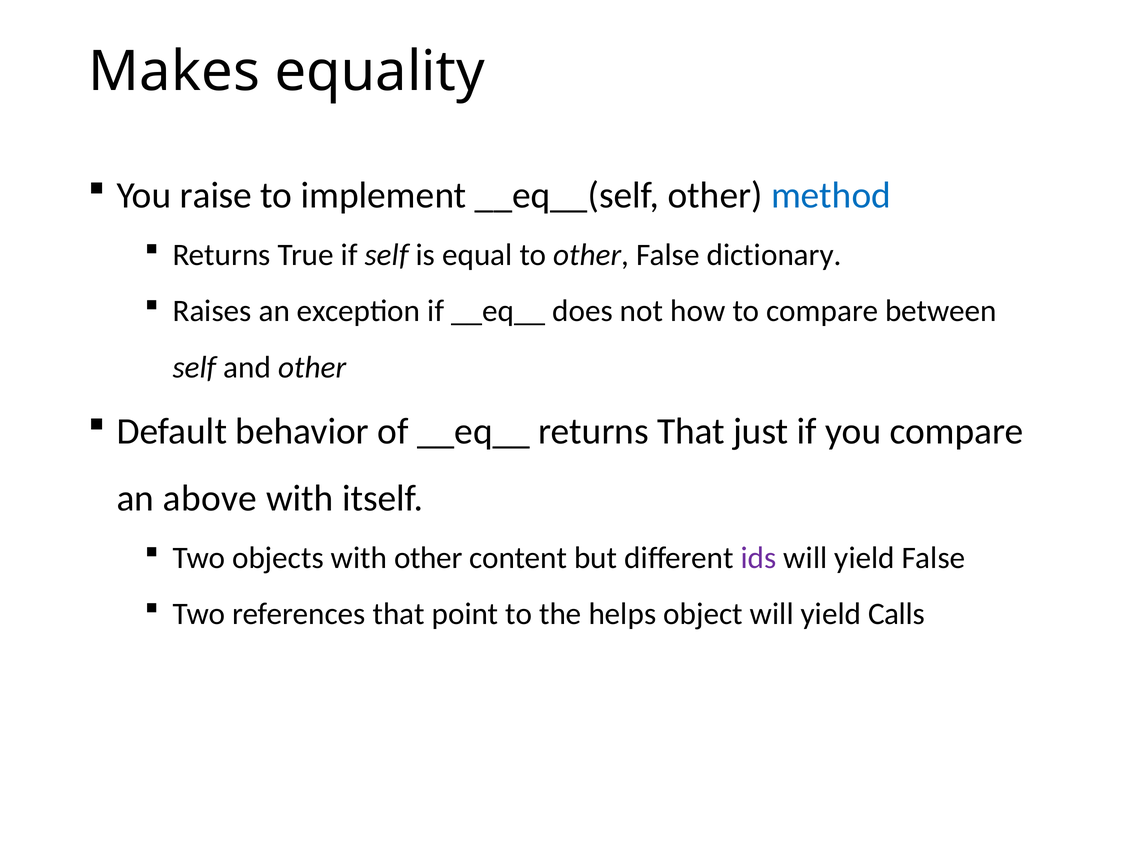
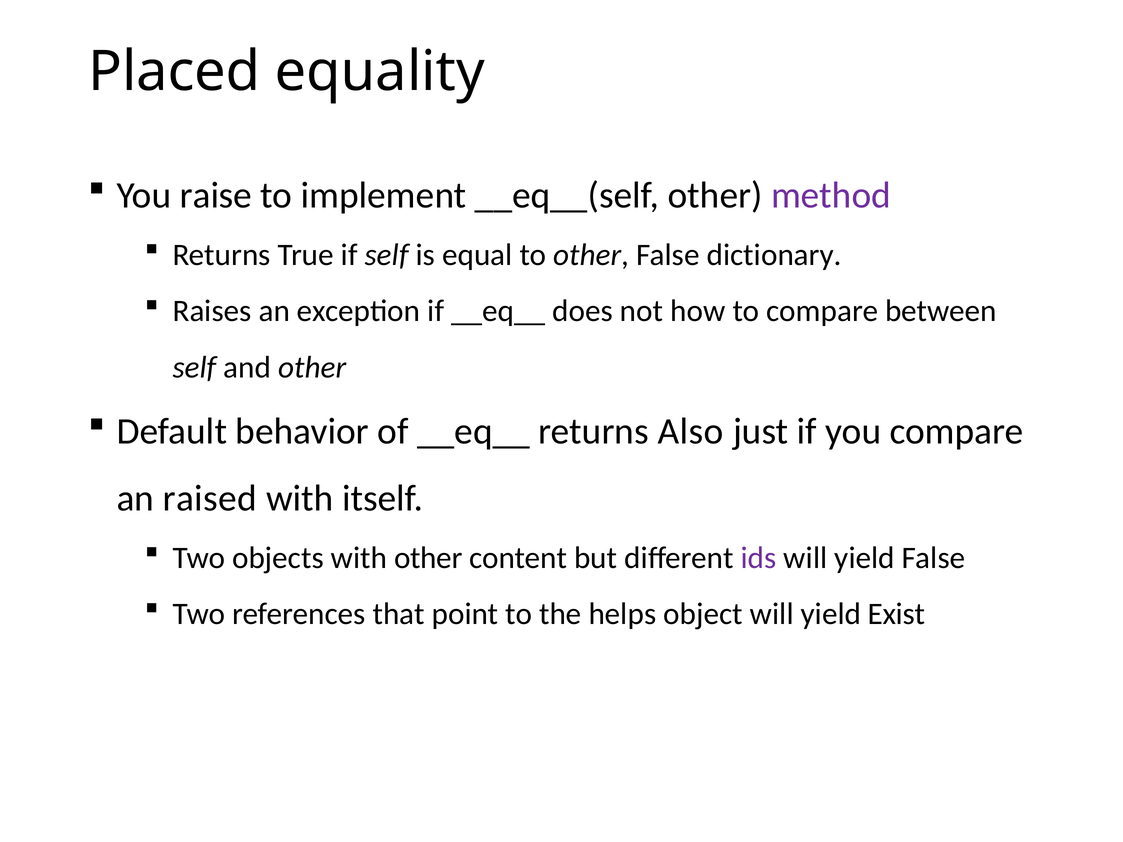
Makes: Makes -> Placed (174, 72)
method colour: blue -> purple (831, 196)
returns That: That -> Also (691, 431)
above: above -> raised (210, 499)
Calls: Calls -> Exist (896, 614)
